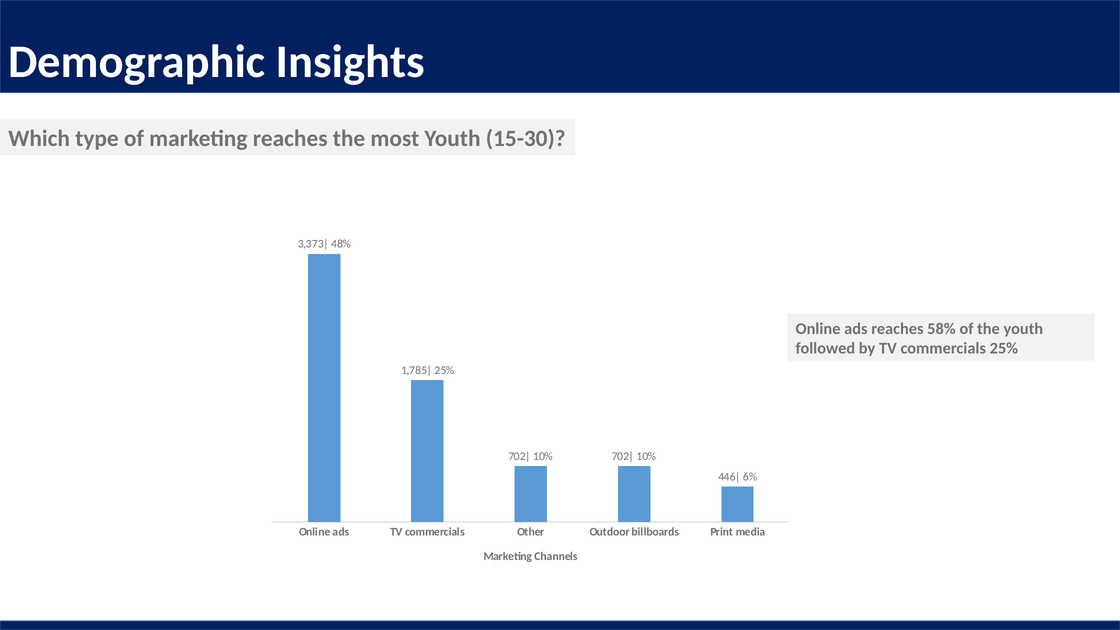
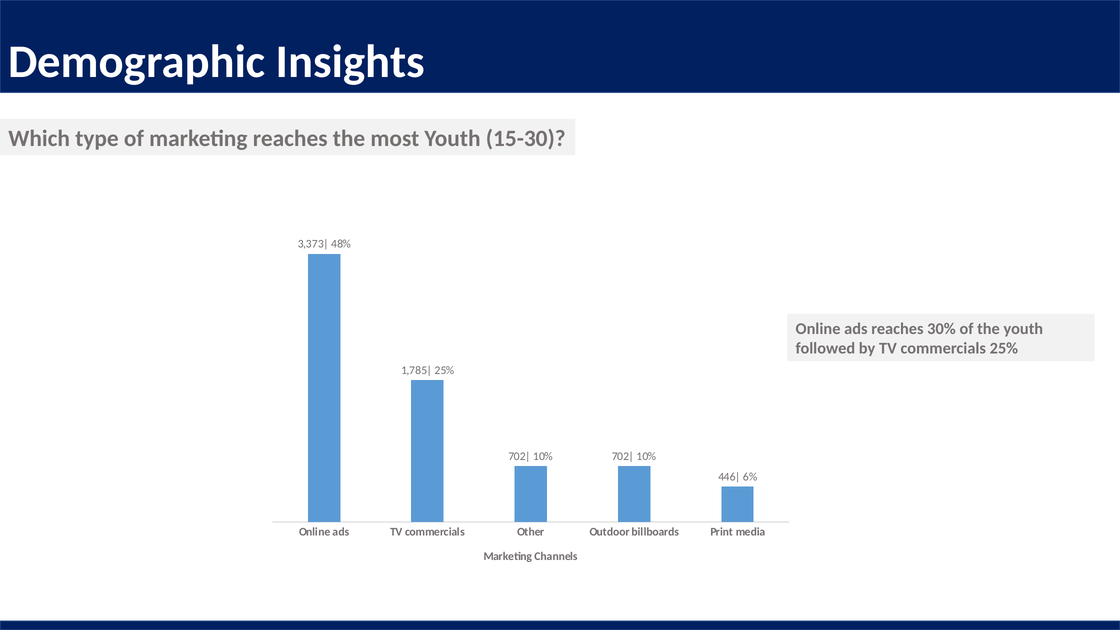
58%: 58% -> 30% (941, 329)
